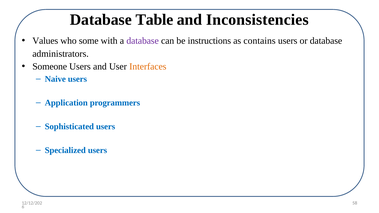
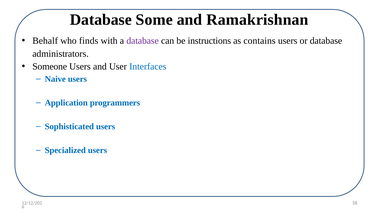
Table: Table -> Some (154, 20)
Inconsistencies: Inconsistencies -> Ramakrishnan (257, 20)
Values: Values -> Behalf (45, 41)
some: some -> finds (89, 41)
Interfaces colour: orange -> blue (148, 66)
